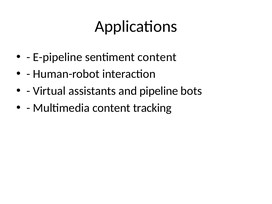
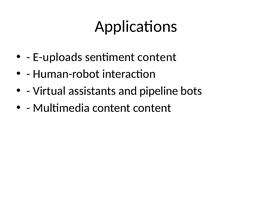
E-pipeline: E-pipeline -> E-uploads (58, 57)
content tracking: tracking -> content (152, 108)
